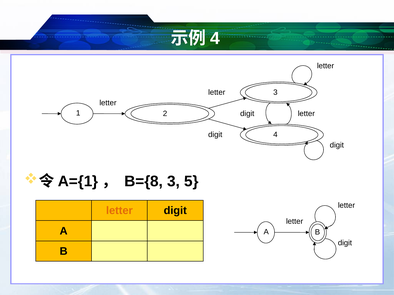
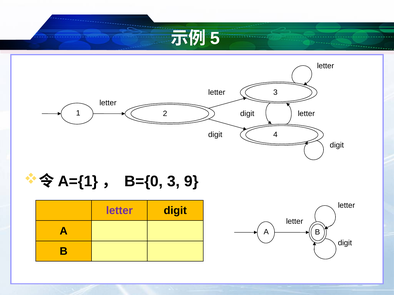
4: 4 -> 5 (215, 38)
B={8: B={8 -> B={0 (144, 182)
5: 5 -> 9 (191, 182)
letter colour: orange -> purple (119, 211)
